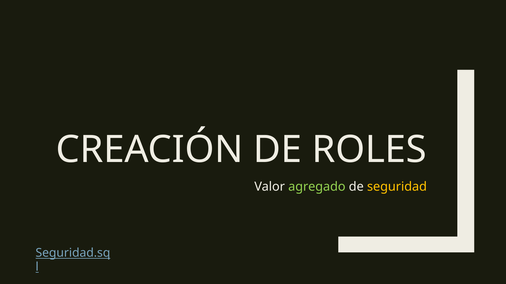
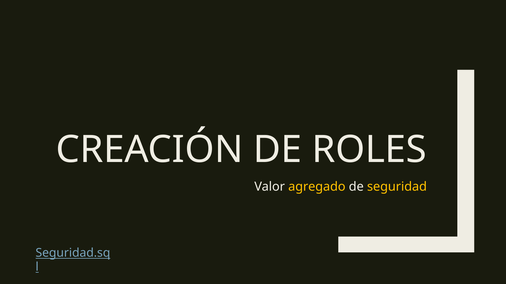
agregado colour: light green -> yellow (317, 187)
